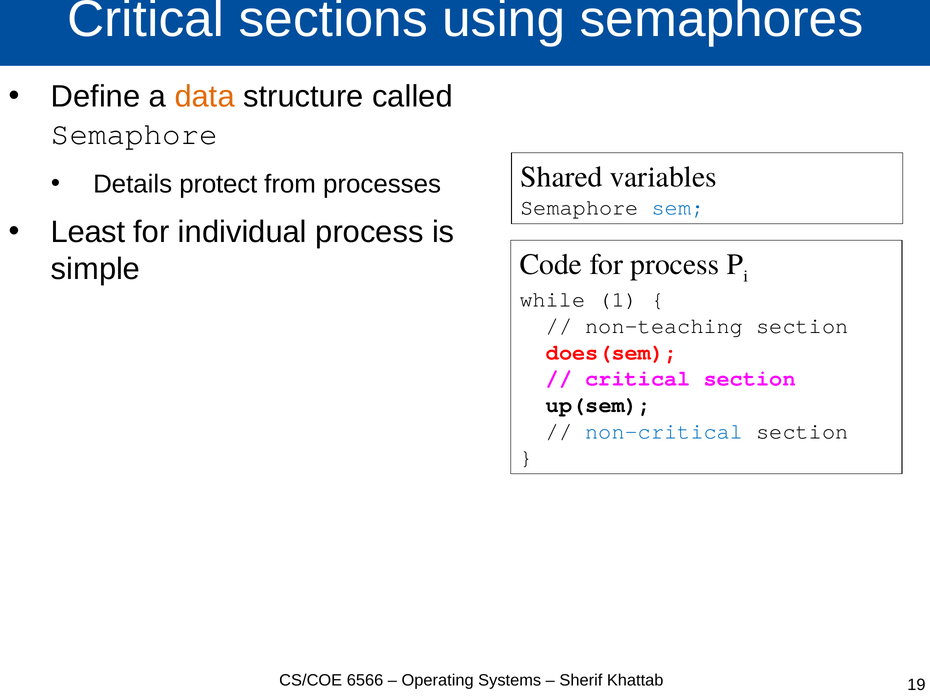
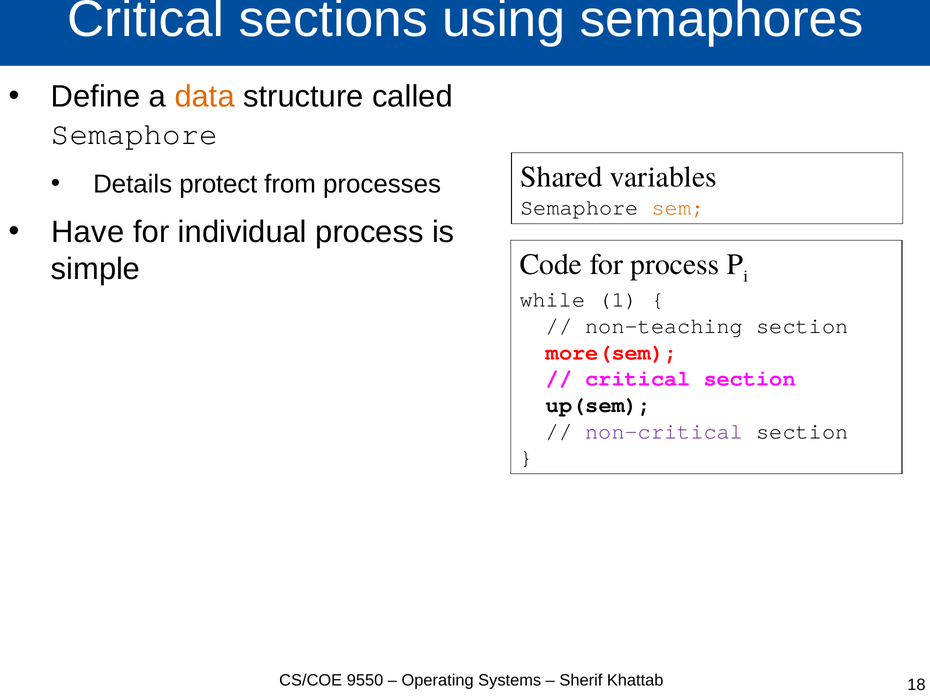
sem colour: blue -> orange (678, 208)
Least: Least -> Have (88, 232)
does(sem: does(sem -> more(sem (612, 353)
non-critical colour: blue -> purple (664, 432)
6566: 6566 -> 9550 (365, 681)
19: 19 -> 18 (916, 685)
